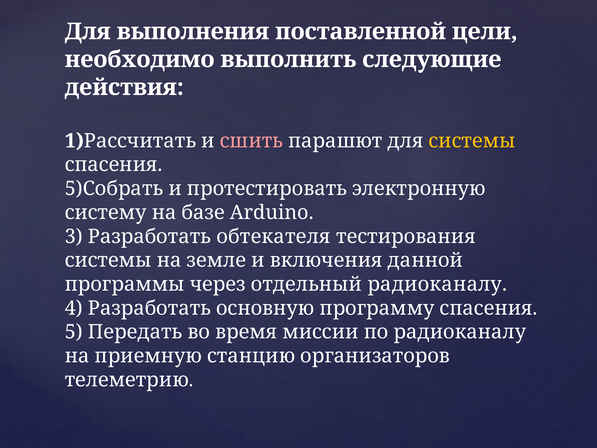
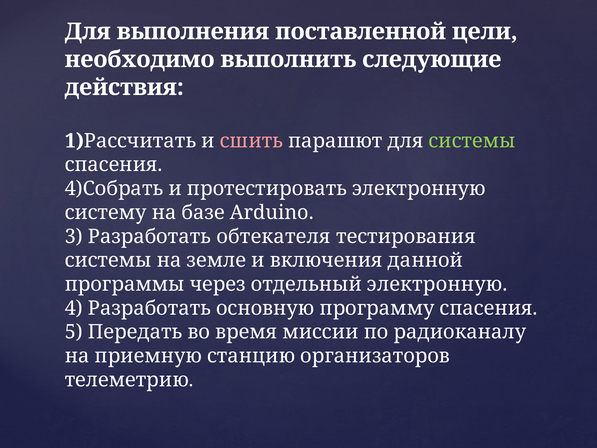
системы colour: yellow -> light green (472, 141)
5)Собрать: 5)Собрать -> 4)Собрать (114, 189)
отдельный радиоканалу: радиоканалу -> электронную (437, 284)
